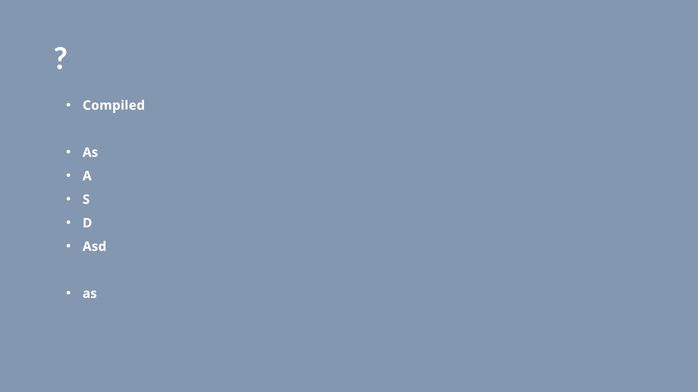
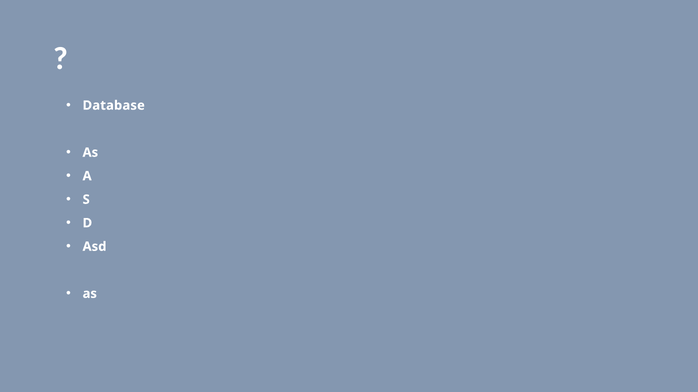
Compiled: Compiled -> Database (114, 106)
